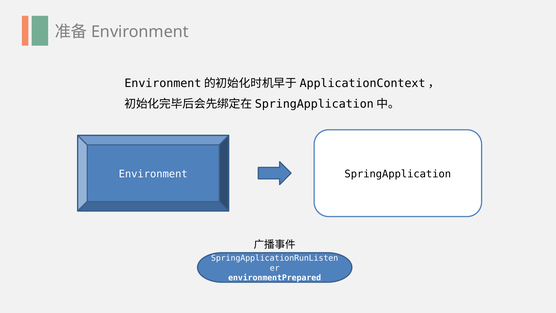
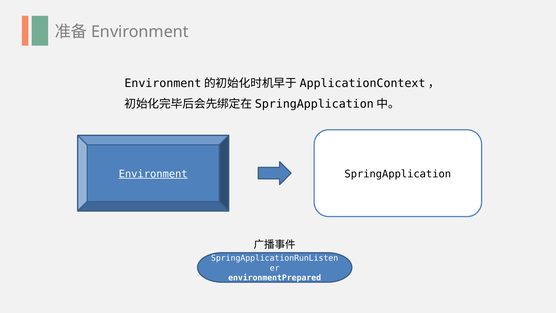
Environment underline: none -> present (153, 174)
